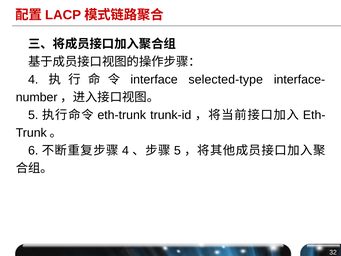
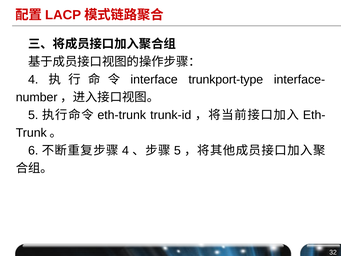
selected-type: selected-type -> trunkport-type (226, 79)
